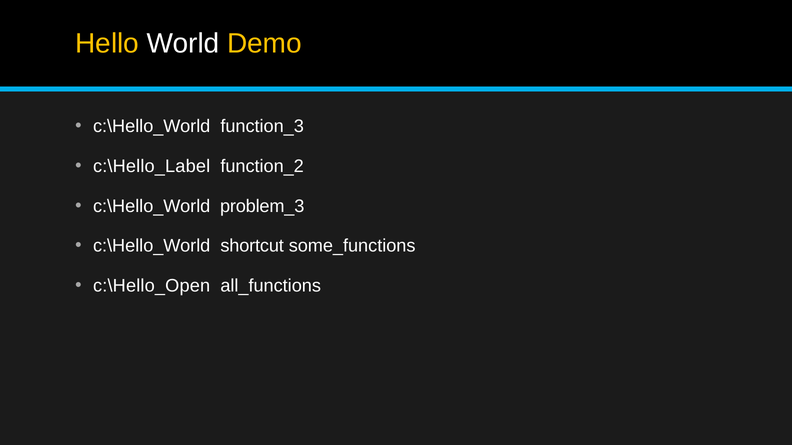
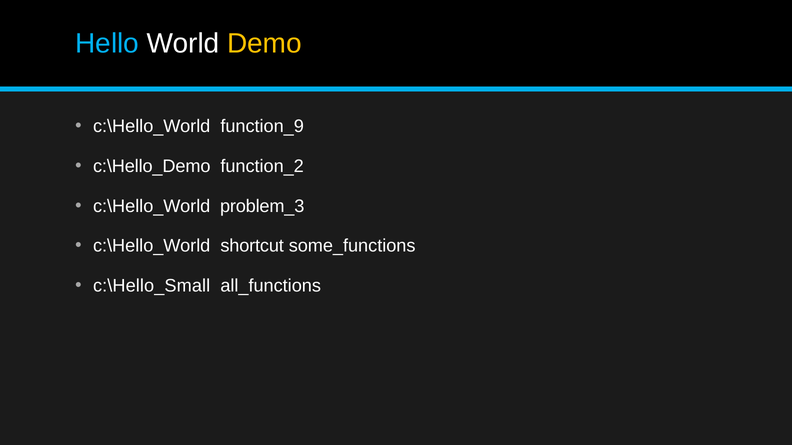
Hello colour: yellow -> light blue (107, 44)
function_3: function_3 -> function_9 (262, 126)
c:\Hello_Label: c:\Hello_Label -> c:\Hello_Demo (152, 166)
c:\Hello_Open: c:\Hello_Open -> c:\Hello_Small (152, 286)
